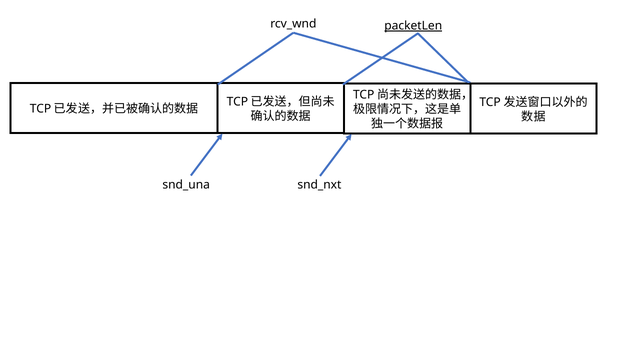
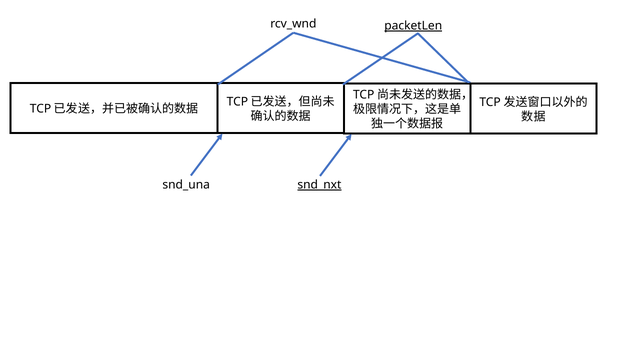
snd_nxt underline: none -> present (319, 185)
